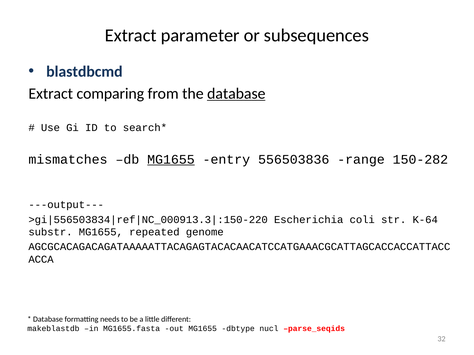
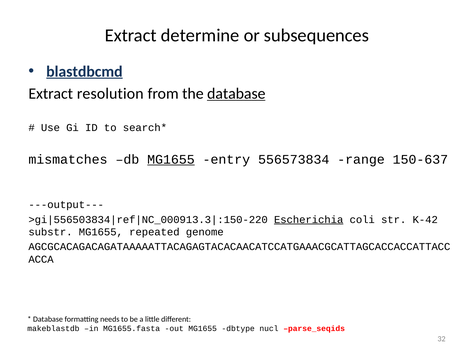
parameter: parameter -> determine (200, 36)
blastdbcmd underline: none -> present (84, 72)
comparing: comparing -> resolution (110, 94)
556503836: 556503836 -> 556573834 (294, 160)
150-282: 150-282 -> 150-637 (420, 160)
Escherichia underline: none -> present (309, 220)
K-64: K-64 -> K-42 (425, 220)
